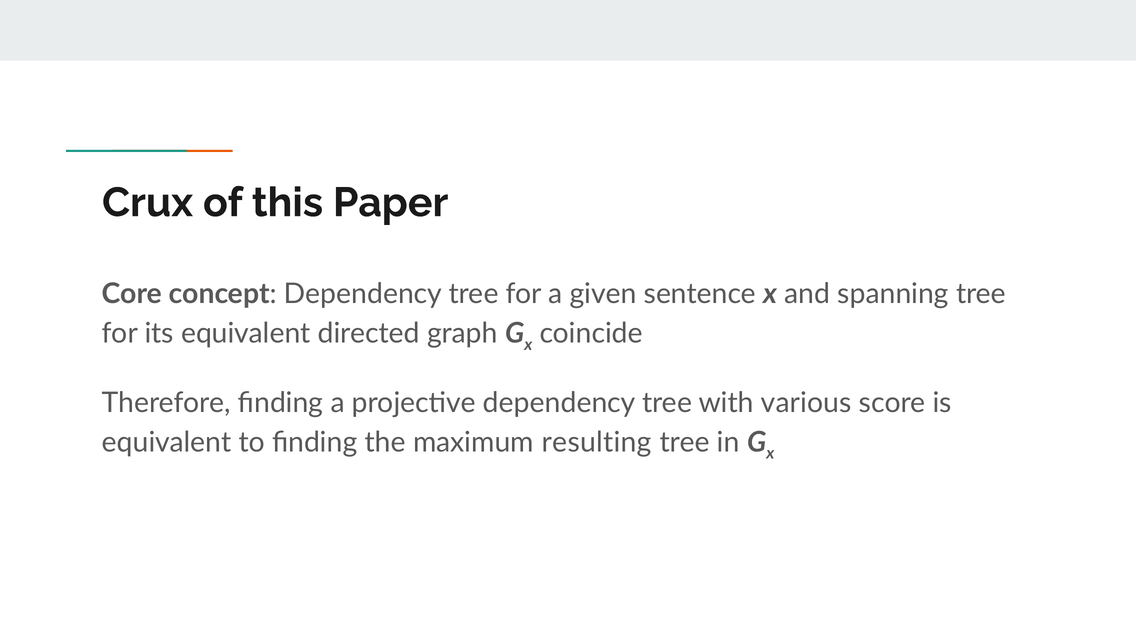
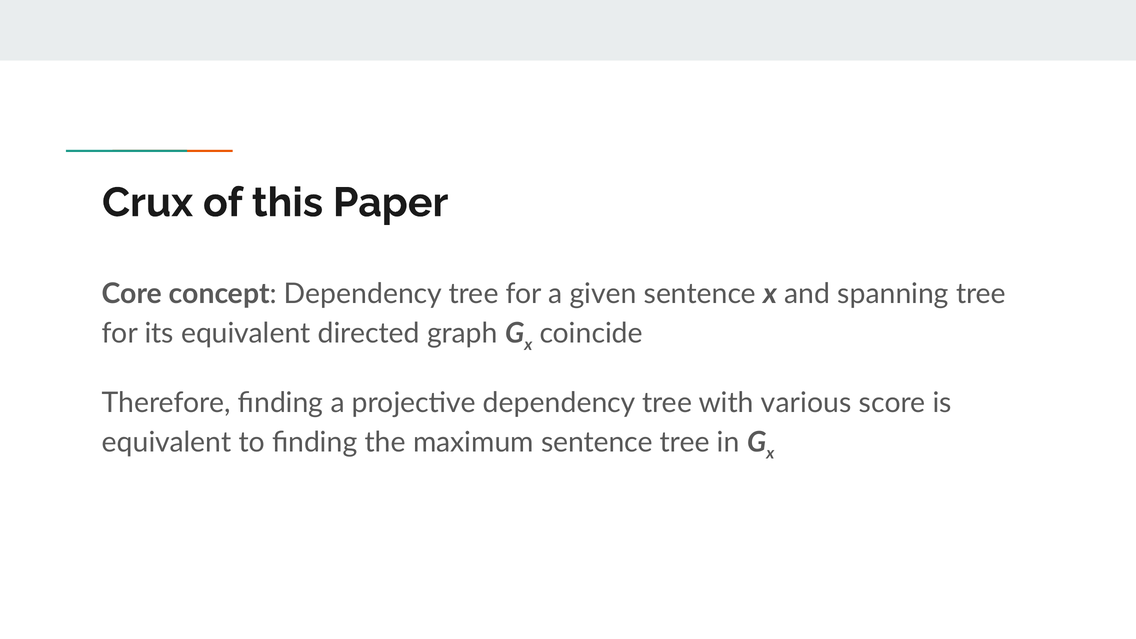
maximum resulting: resulting -> sentence (597, 443)
